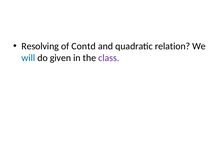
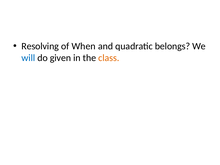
Contd: Contd -> When (84, 46)
relation: relation -> belongs (173, 46)
class colour: purple -> orange (109, 58)
